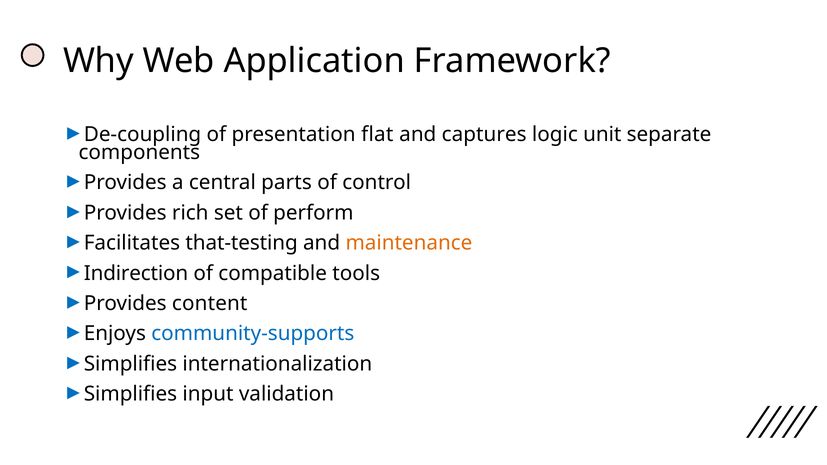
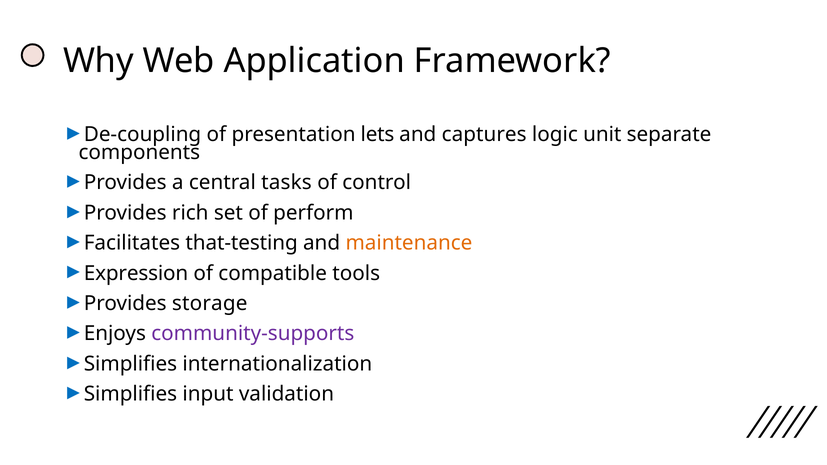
flat: flat -> lets (377, 134)
parts: parts -> tasks (286, 183)
Indirection: Indirection -> Expression (136, 273)
content: content -> storage (210, 304)
community-supports colour: blue -> purple (253, 334)
